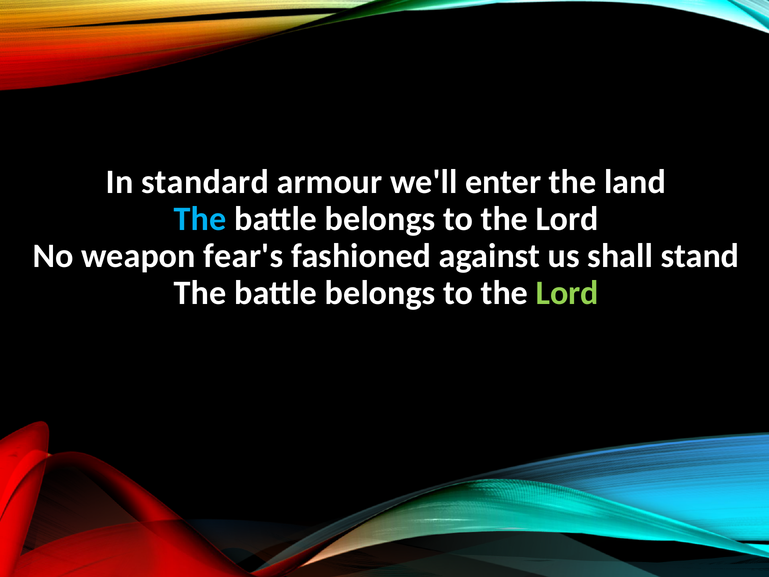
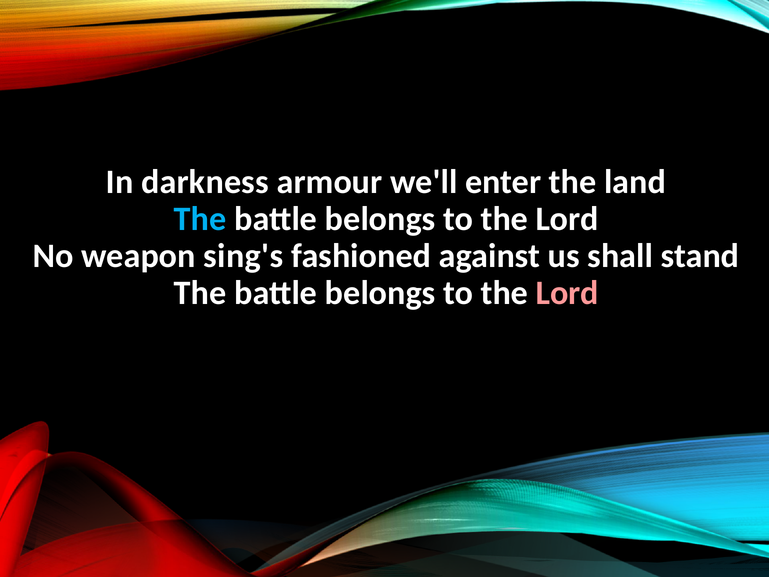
standard: standard -> darkness (205, 182)
fear's: fear's -> sing's (243, 256)
Lord colour: light green -> pink (567, 293)
